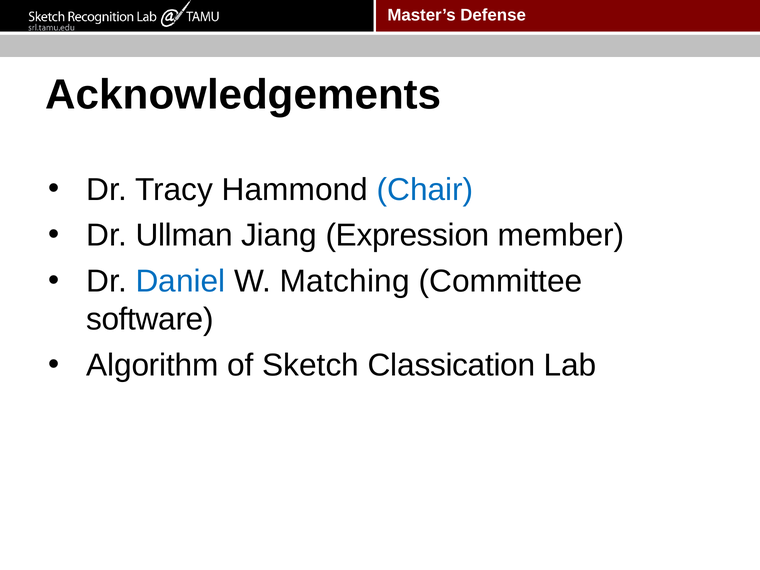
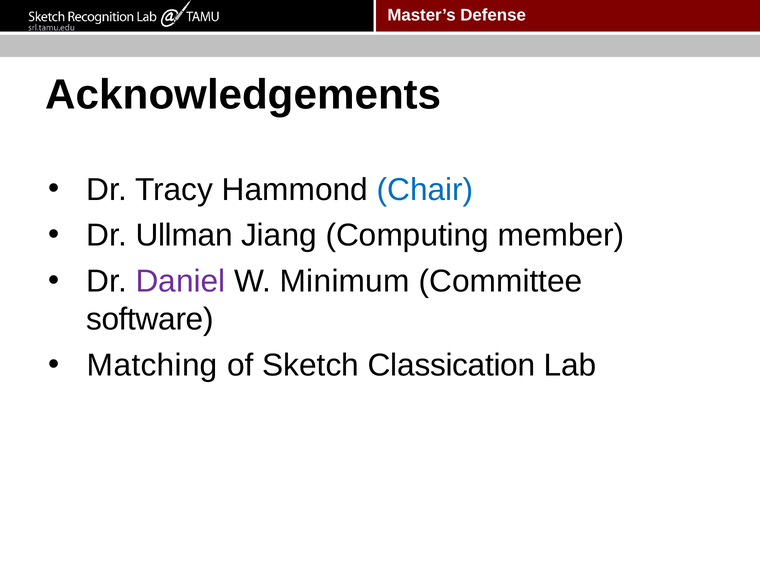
Expression: Expression -> Computing (407, 236)
Daniel colour: blue -> purple (180, 281)
Matching: Matching -> Minimum (345, 281)
Algorithm: Algorithm -> Matching (152, 365)
